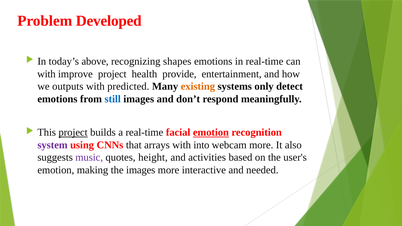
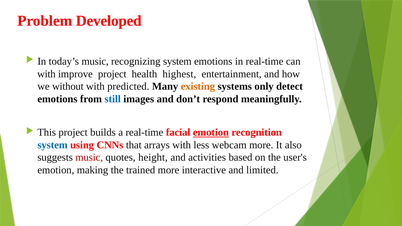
today’s above: above -> music (95, 61)
recognizing shapes: shapes -> system (177, 61)
provide: provide -> highest (179, 74)
outputs: outputs -> without (68, 87)
project underline: present -> none (73, 133)
system colour: purple -> blue (53, 145)
into: into -> less (201, 145)
music colour: purple -> red (89, 158)
the images: images -> trained (141, 170)
needed: needed -> limited (262, 170)
